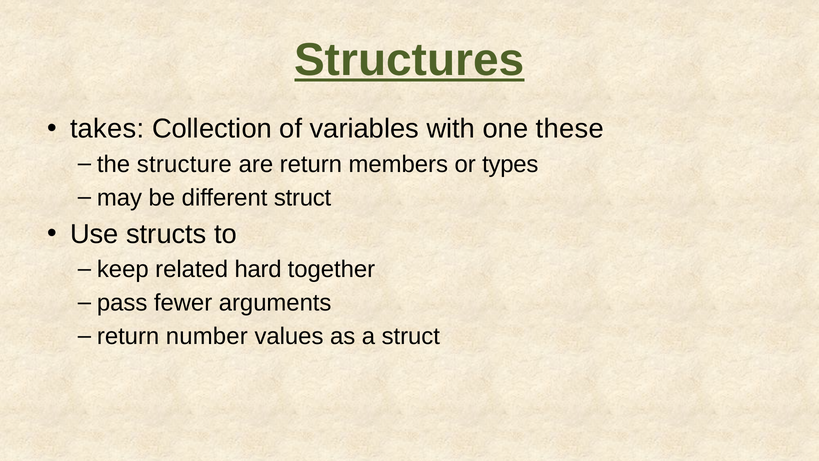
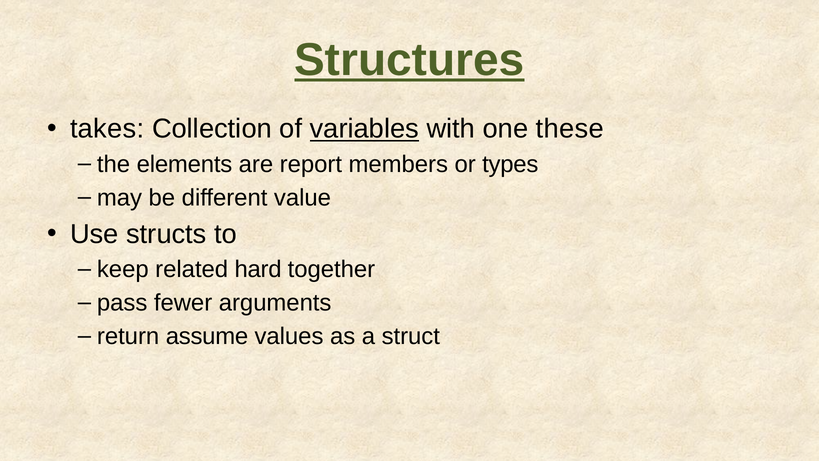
variables underline: none -> present (364, 129)
structure: structure -> elements (184, 164)
are return: return -> report (311, 164)
different struct: struct -> value (302, 198)
number: number -> assume (207, 336)
